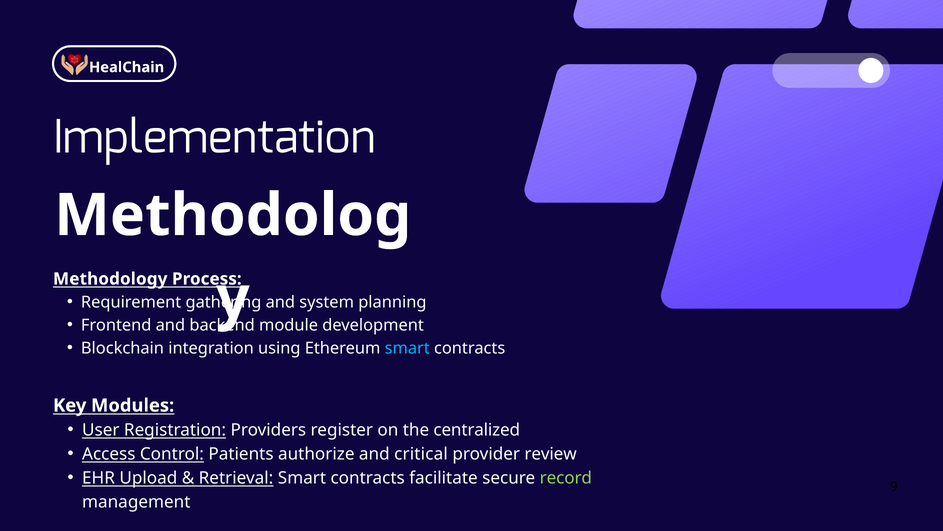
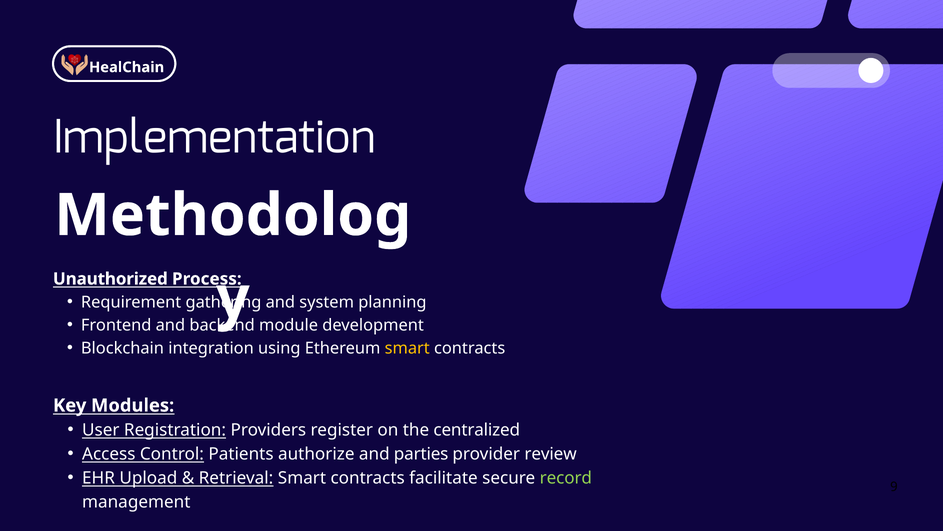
Methodology: Methodology -> Unauthorized (110, 279)
smart colour: light blue -> yellow (407, 348)
critical: critical -> parties (421, 454)
